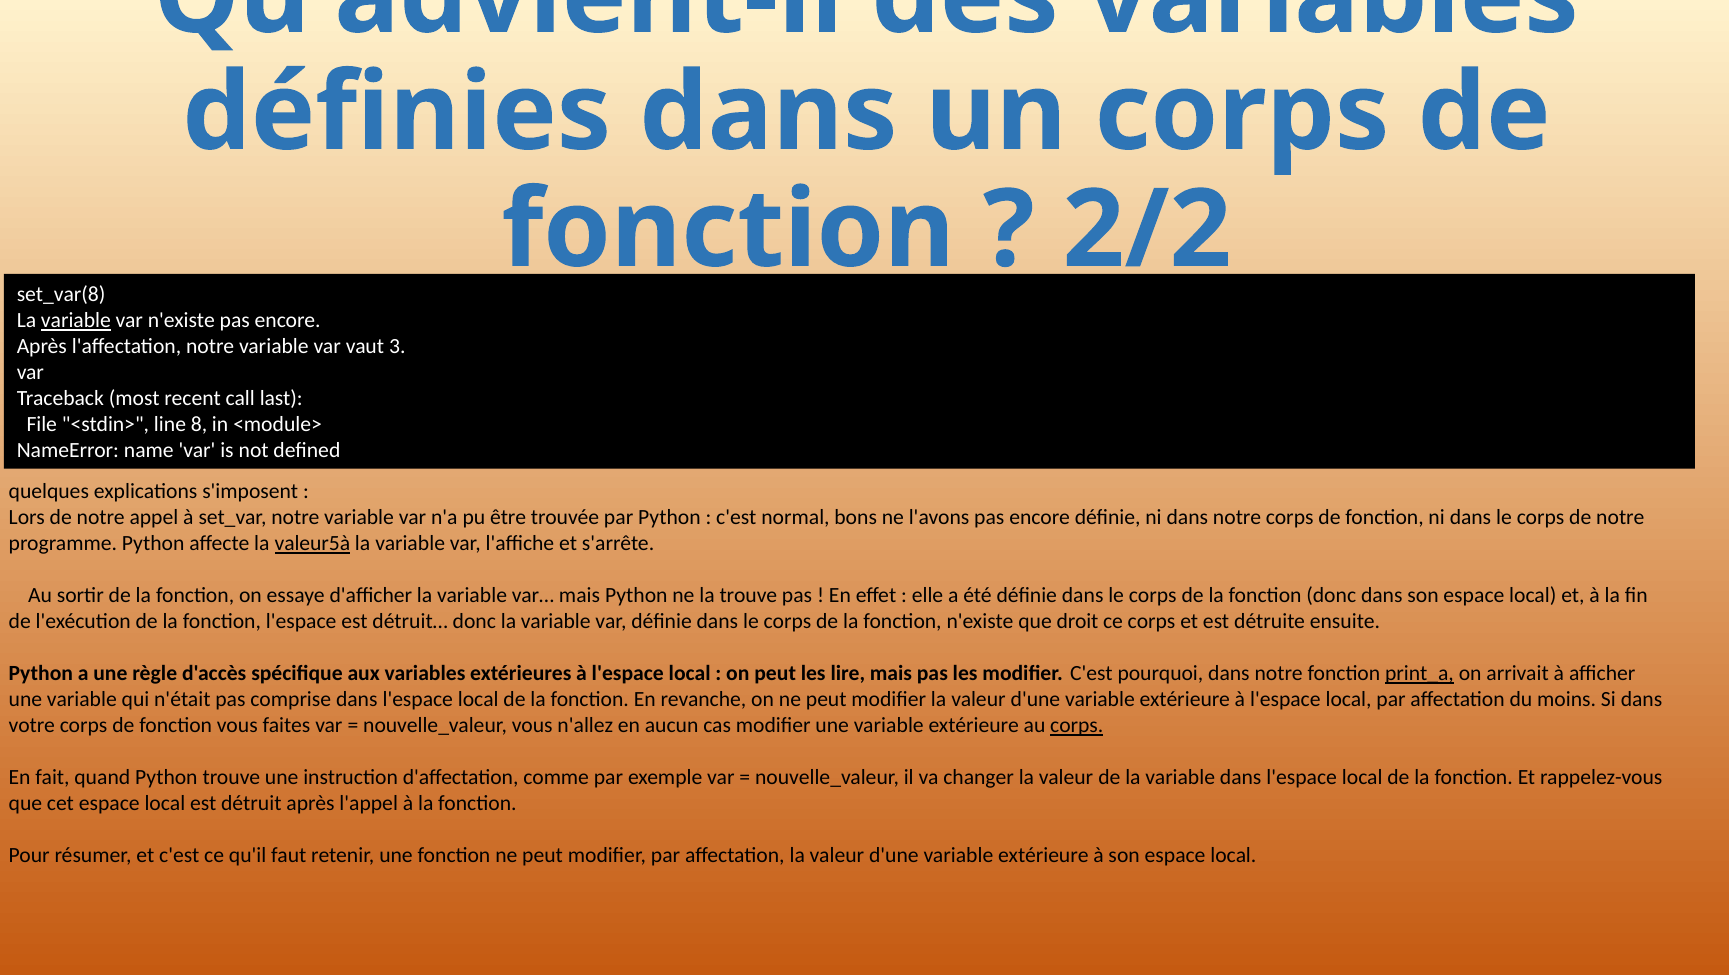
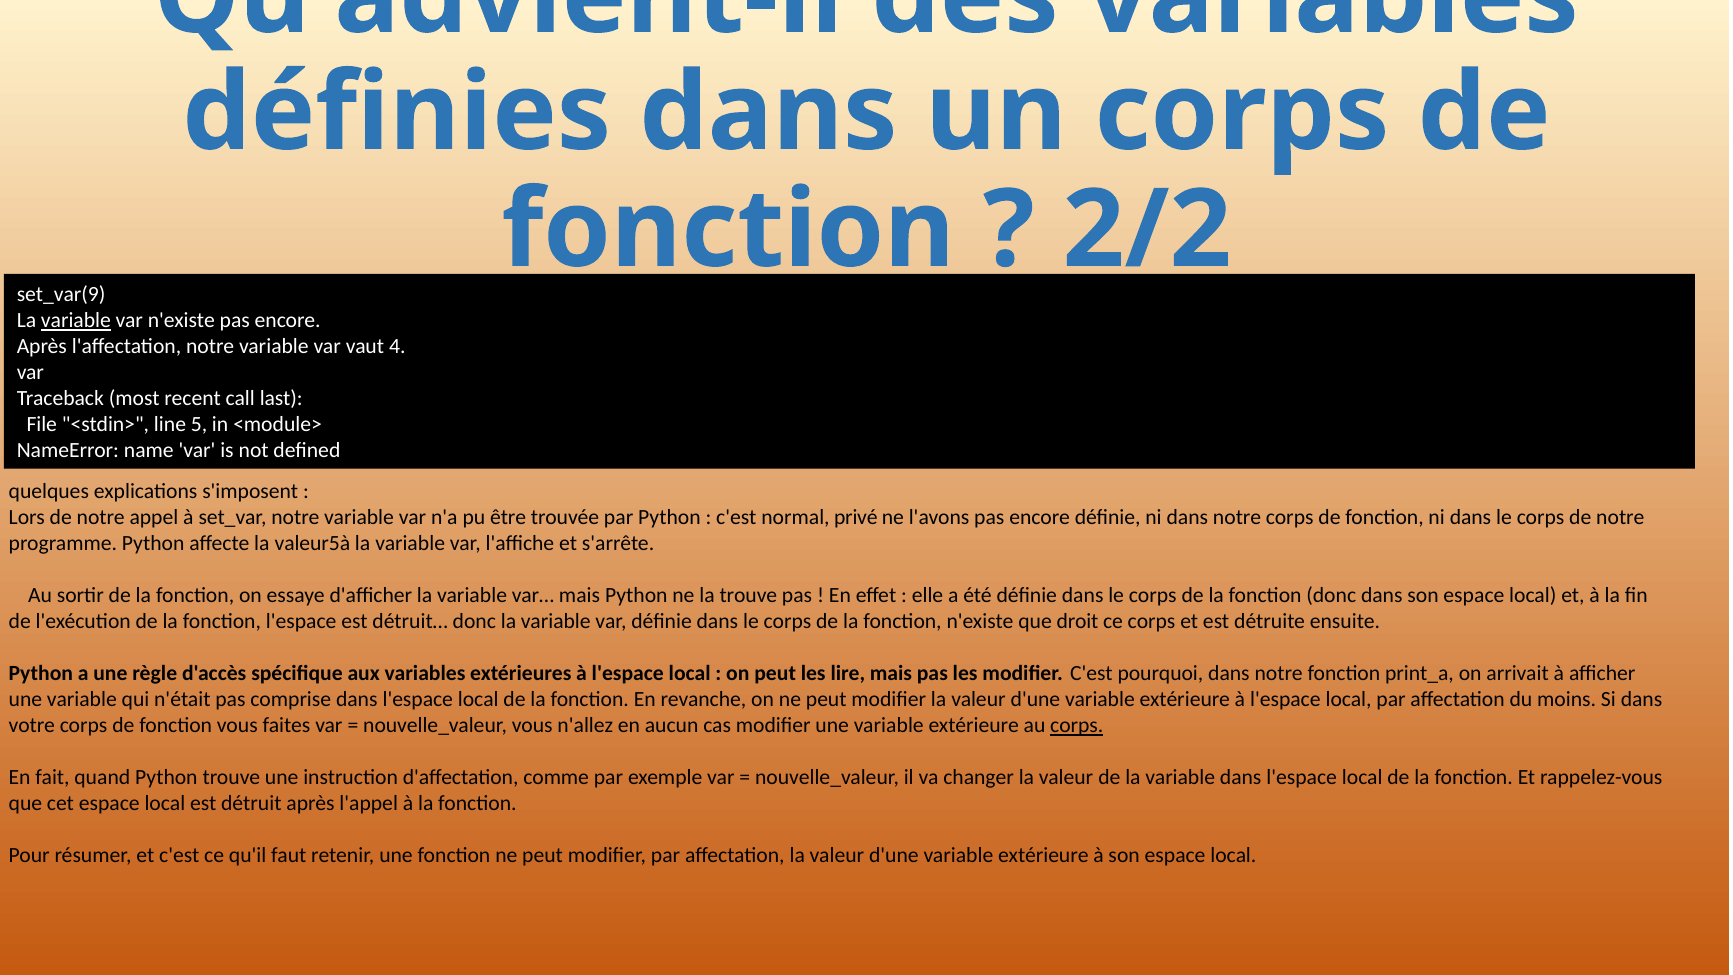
set_var(8: set_var(8 -> set_var(9 (61, 295)
3: 3 -> 4 (397, 347)
8: 8 -> 5 (199, 425)
bons: bons -> privé (856, 518)
valeur5à underline: present -> none (312, 544)
print_a underline: present -> none (1420, 674)
